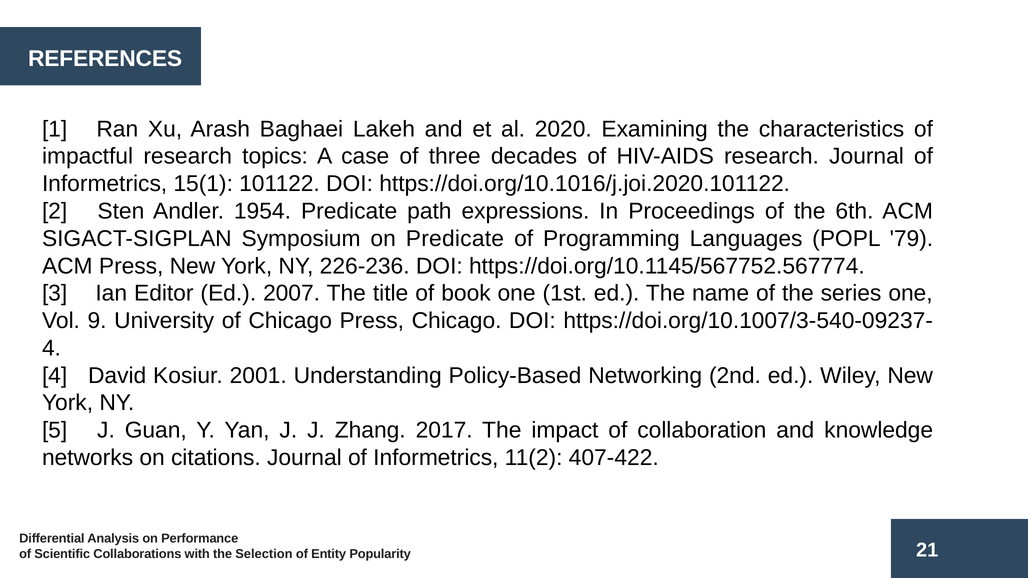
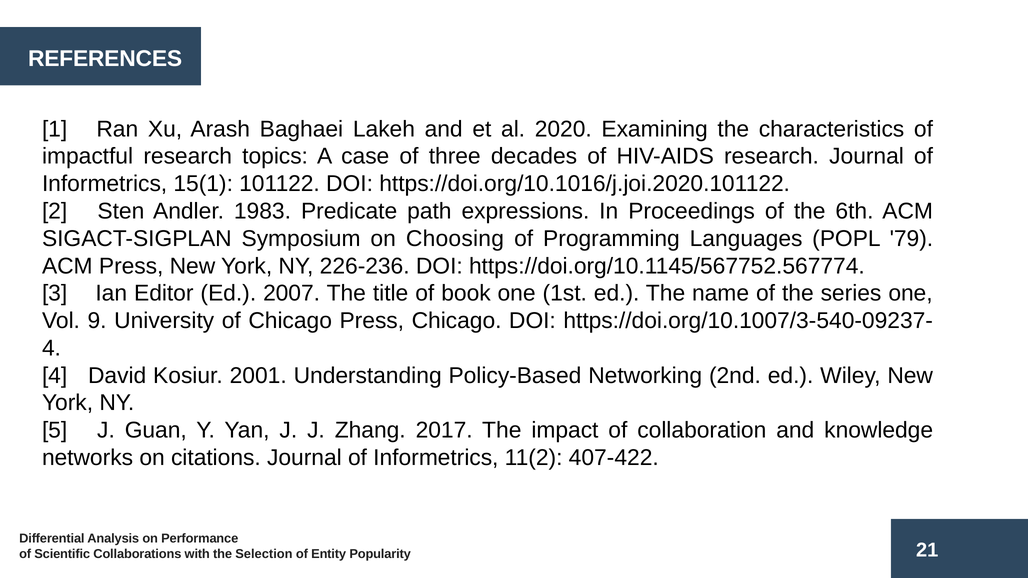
1954: 1954 -> 1983 (262, 211)
on Predicate: Predicate -> Choosing (455, 239)
